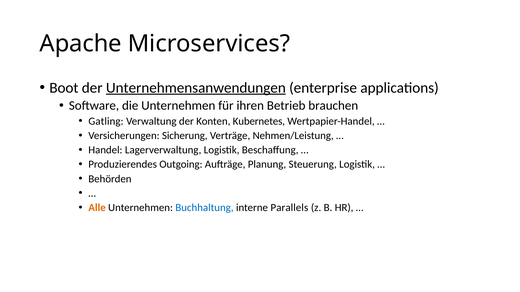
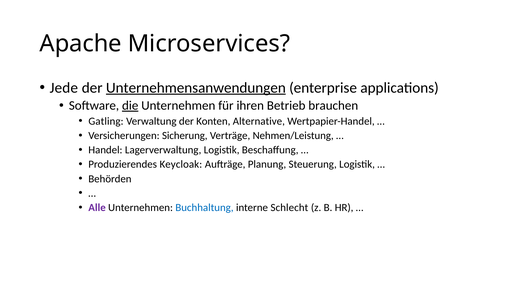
Boot: Boot -> Jede (64, 88)
die underline: none -> present (130, 106)
Kubernetes: Kubernetes -> Alternative (259, 121)
Outgoing: Outgoing -> Keycloak (181, 165)
Alle colour: orange -> purple (97, 208)
Parallels: Parallels -> Schlecht (289, 208)
